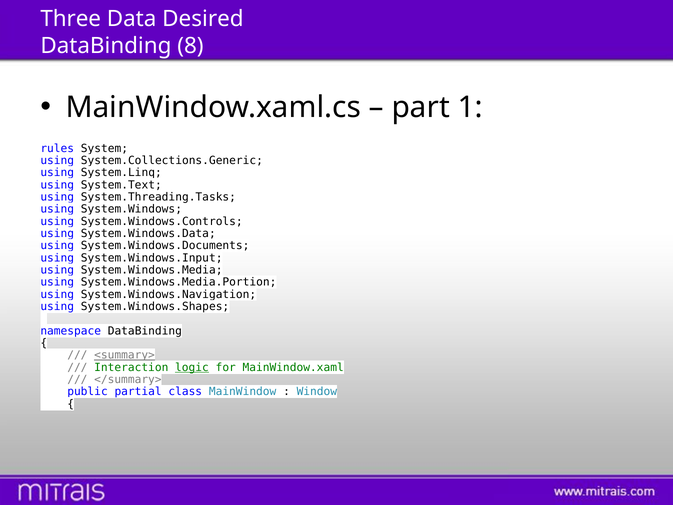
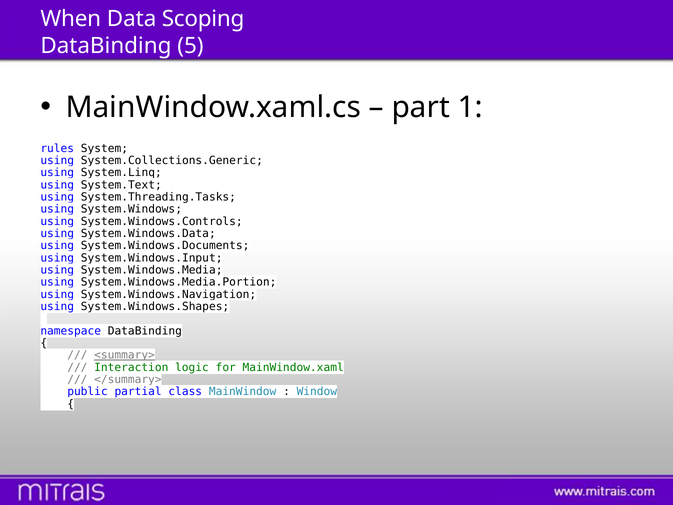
Three: Three -> When (71, 19)
Desired: Desired -> Scoping (203, 19)
8: 8 -> 5 (190, 46)
logic underline: present -> none (192, 367)
